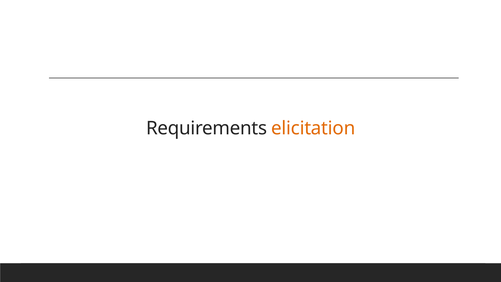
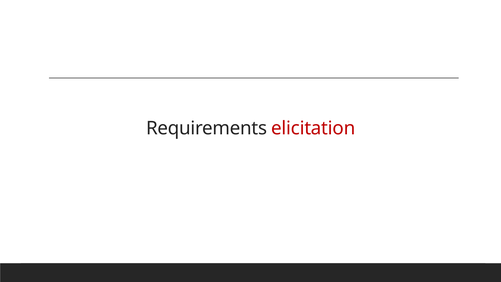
elicitation colour: orange -> red (313, 128)
